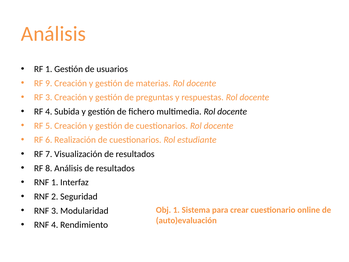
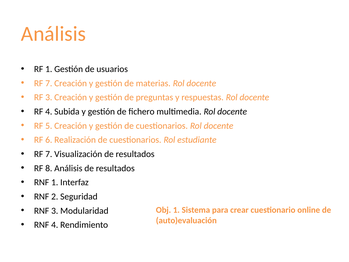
9: 9 -> 7 (49, 83)
